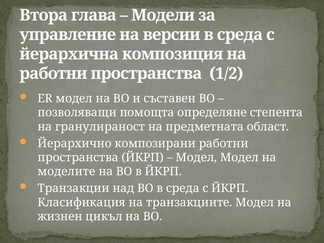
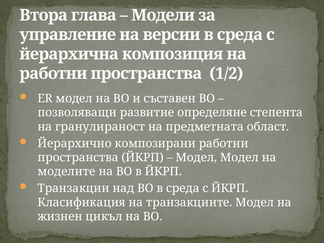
помощта: помощта -> развитие (147, 113)
